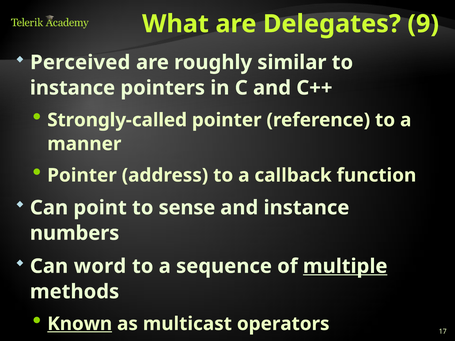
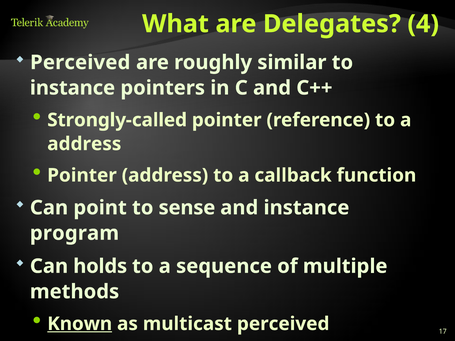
9: 9 -> 4 (423, 24)
manner: manner -> address (84, 144)
numbers: numbers -> program (74, 233)
word: word -> holds (100, 266)
multiple underline: present -> none (345, 266)
multicast operators: operators -> perceived (283, 324)
